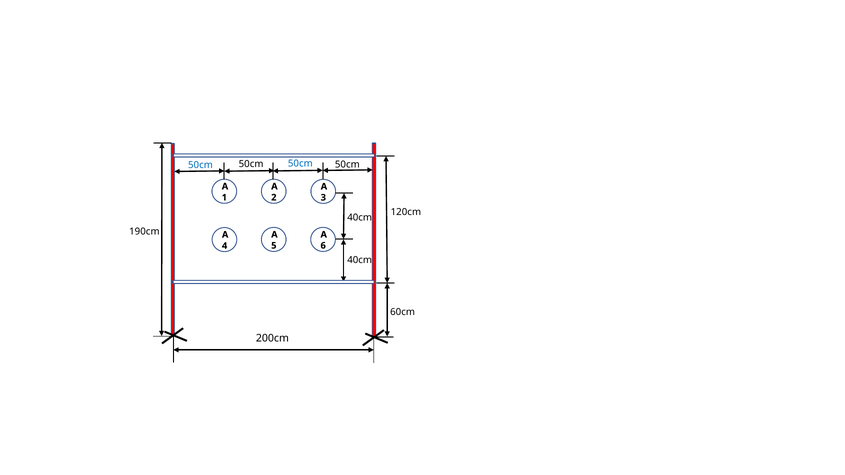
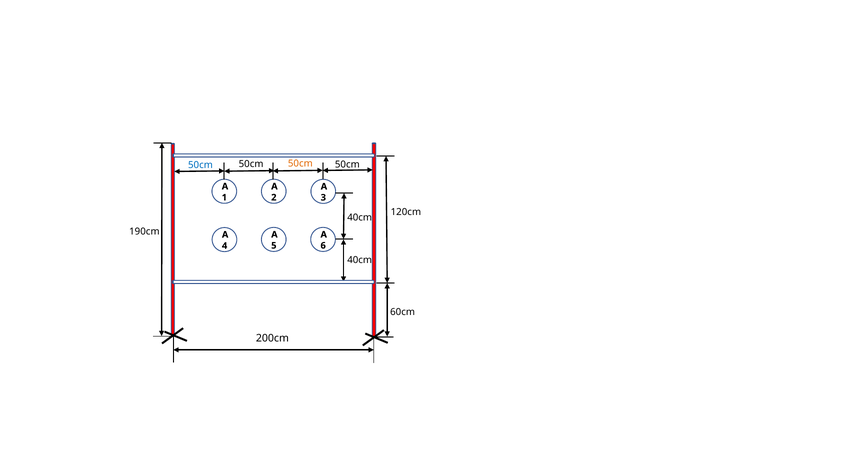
50cm colour: blue -> orange (300, 164)
